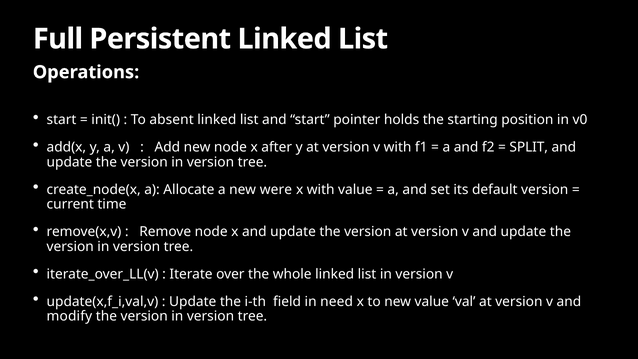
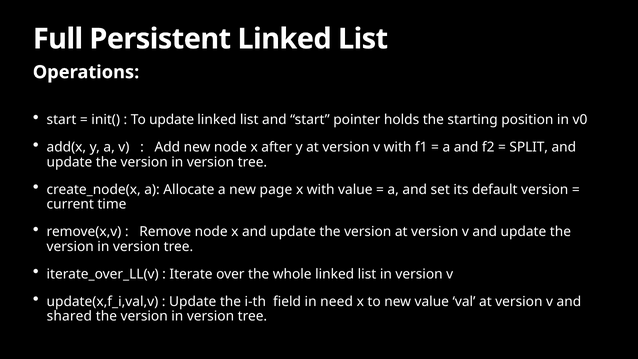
To absent: absent -> update (172, 120)
were: were -> page (276, 190)
modify: modify -> shared (69, 316)
